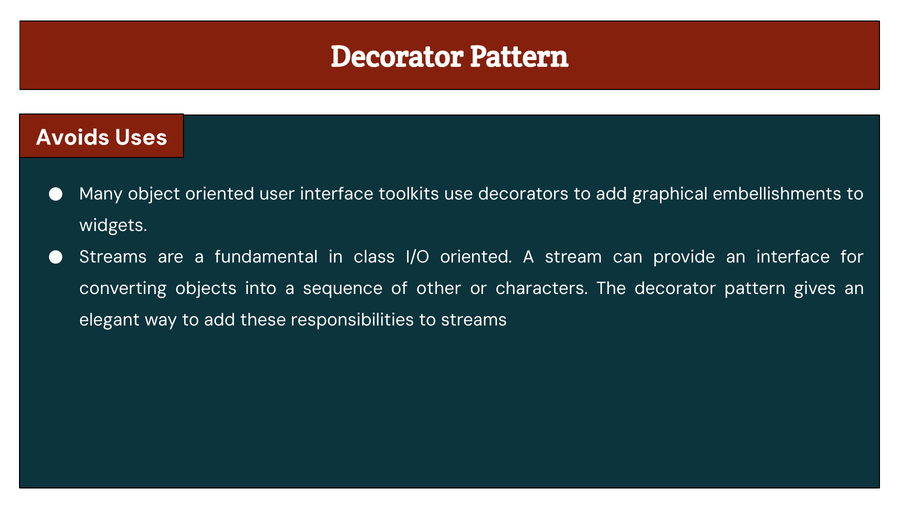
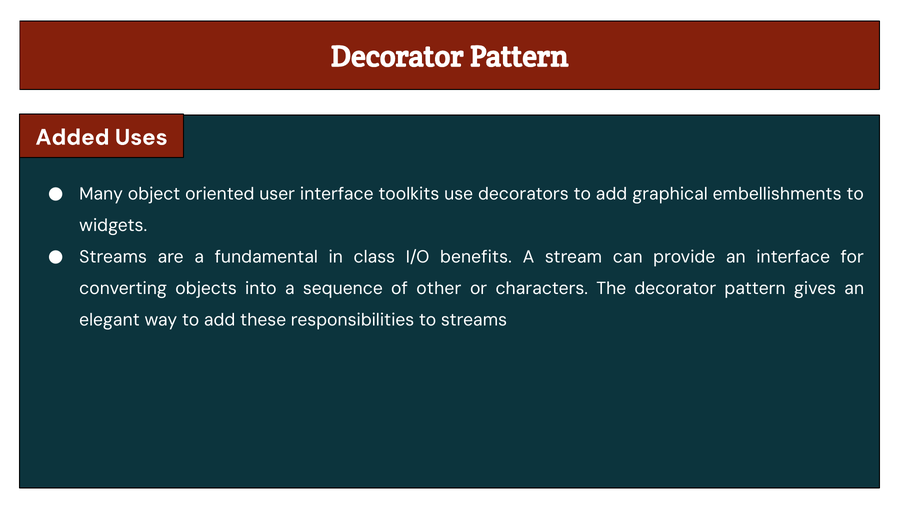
Avoids: Avoids -> Added (72, 137)
I/O oriented: oriented -> benefits (476, 257)
